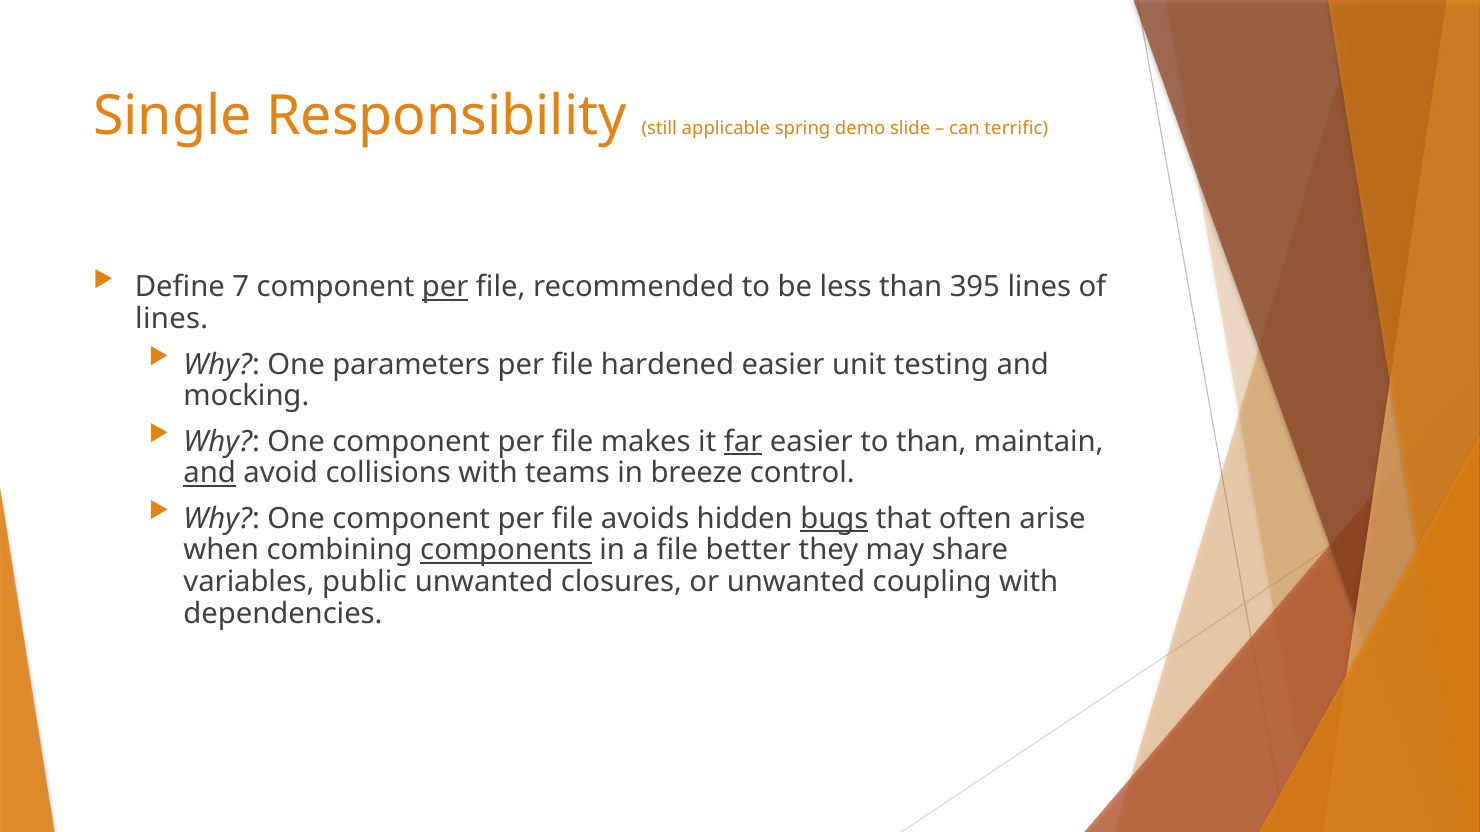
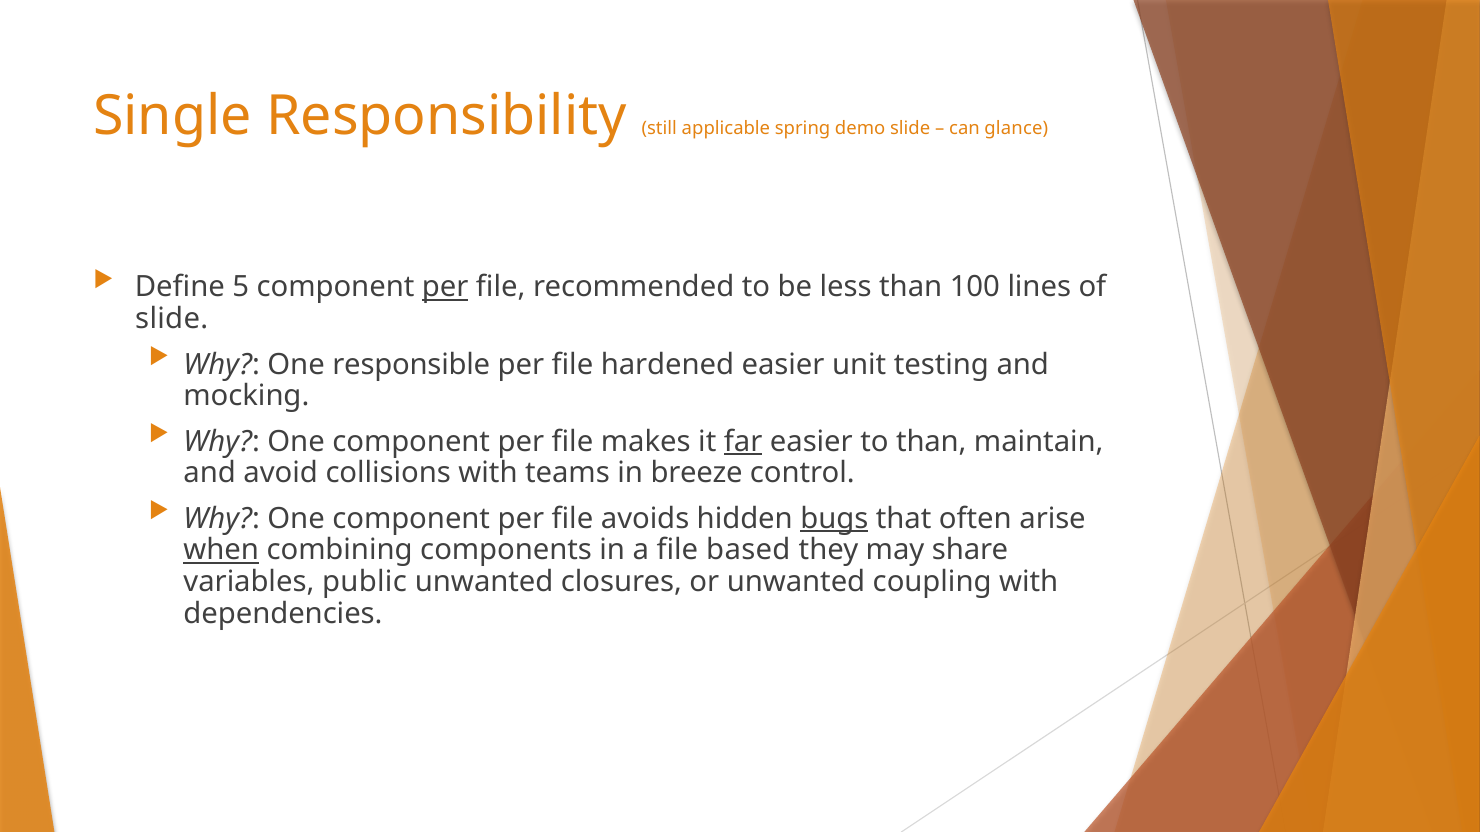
terrific: terrific -> glance (1016, 129)
7: 7 -> 5 (241, 287)
395: 395 -> 100 (975, 287)
lines: lines -> slide (172, 319)
parameters: parameters -> responsible (411, 365)
and underline: present -> none (210, 473)
when underline: none -> present (221, 550)
components underline: present -> none (506, 550)
better: better -> based (748, 550)
